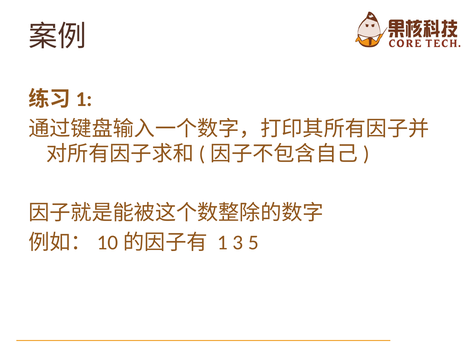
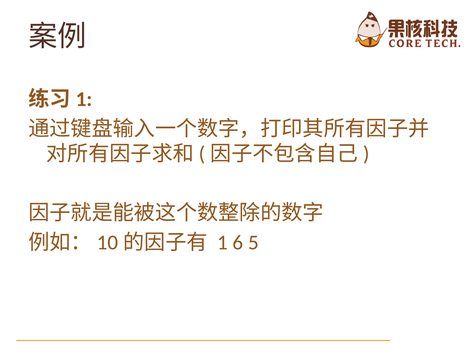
3: 3 -> 6 (238, 243)
